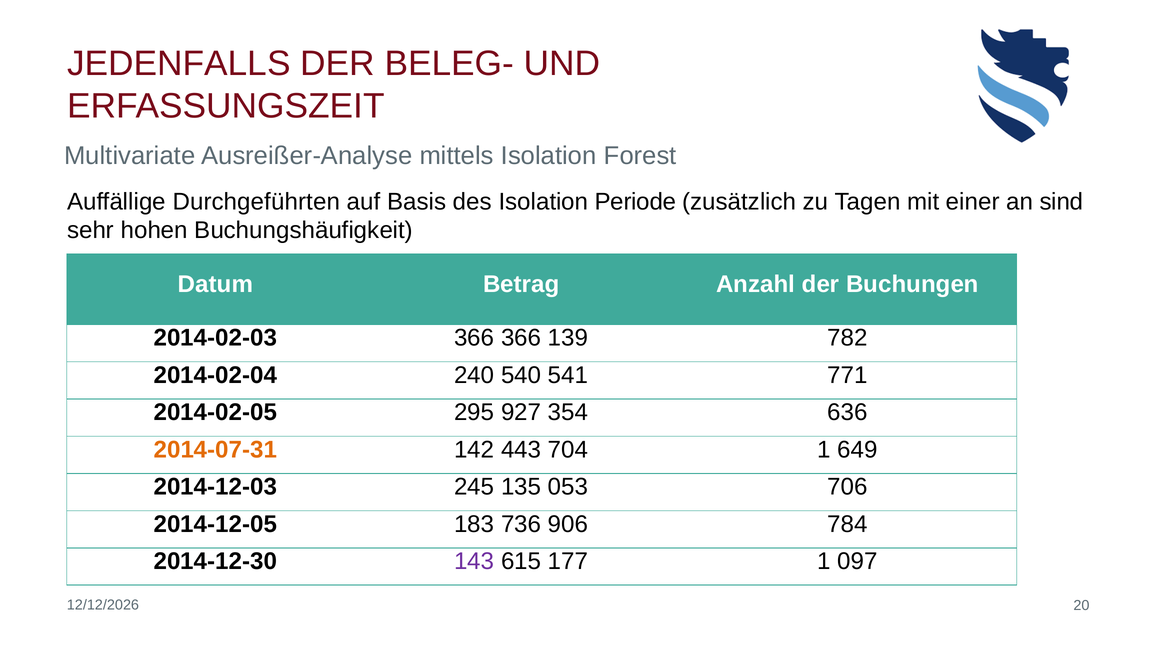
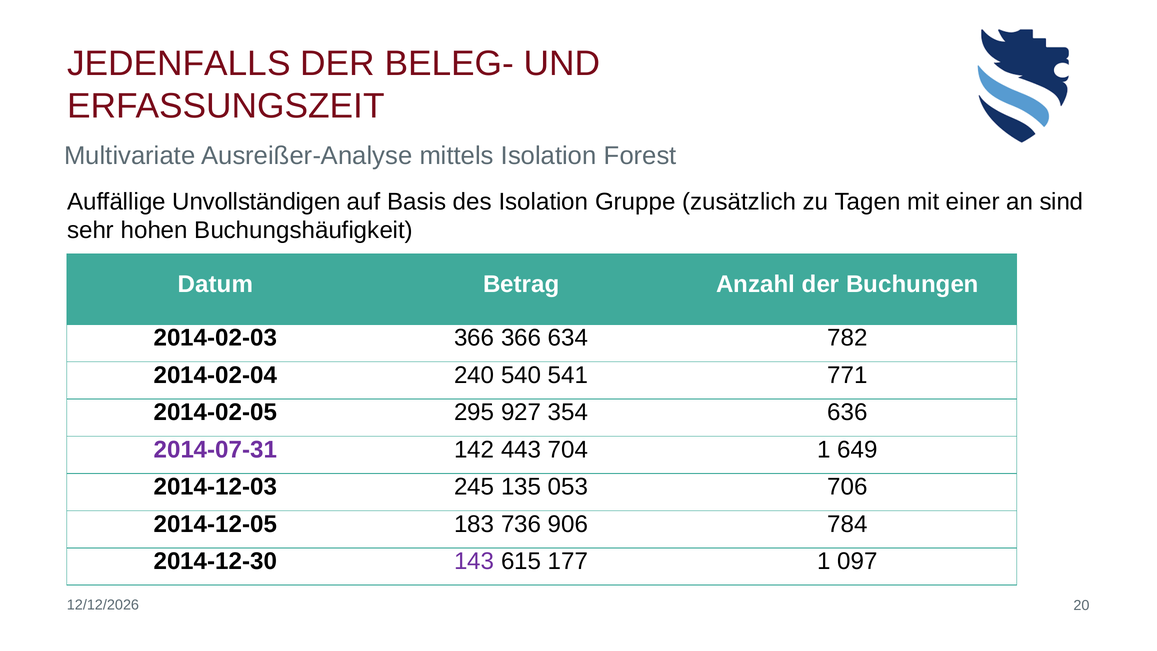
Durchgeführten: Durchgeführten -> Unvollständigen (257, 202)
Periode: Periode -> Gruppe (635, 202)
139: 139 -> 634 (568, 338)
2014-07-31 colour: orange -> purple (215, 450)
